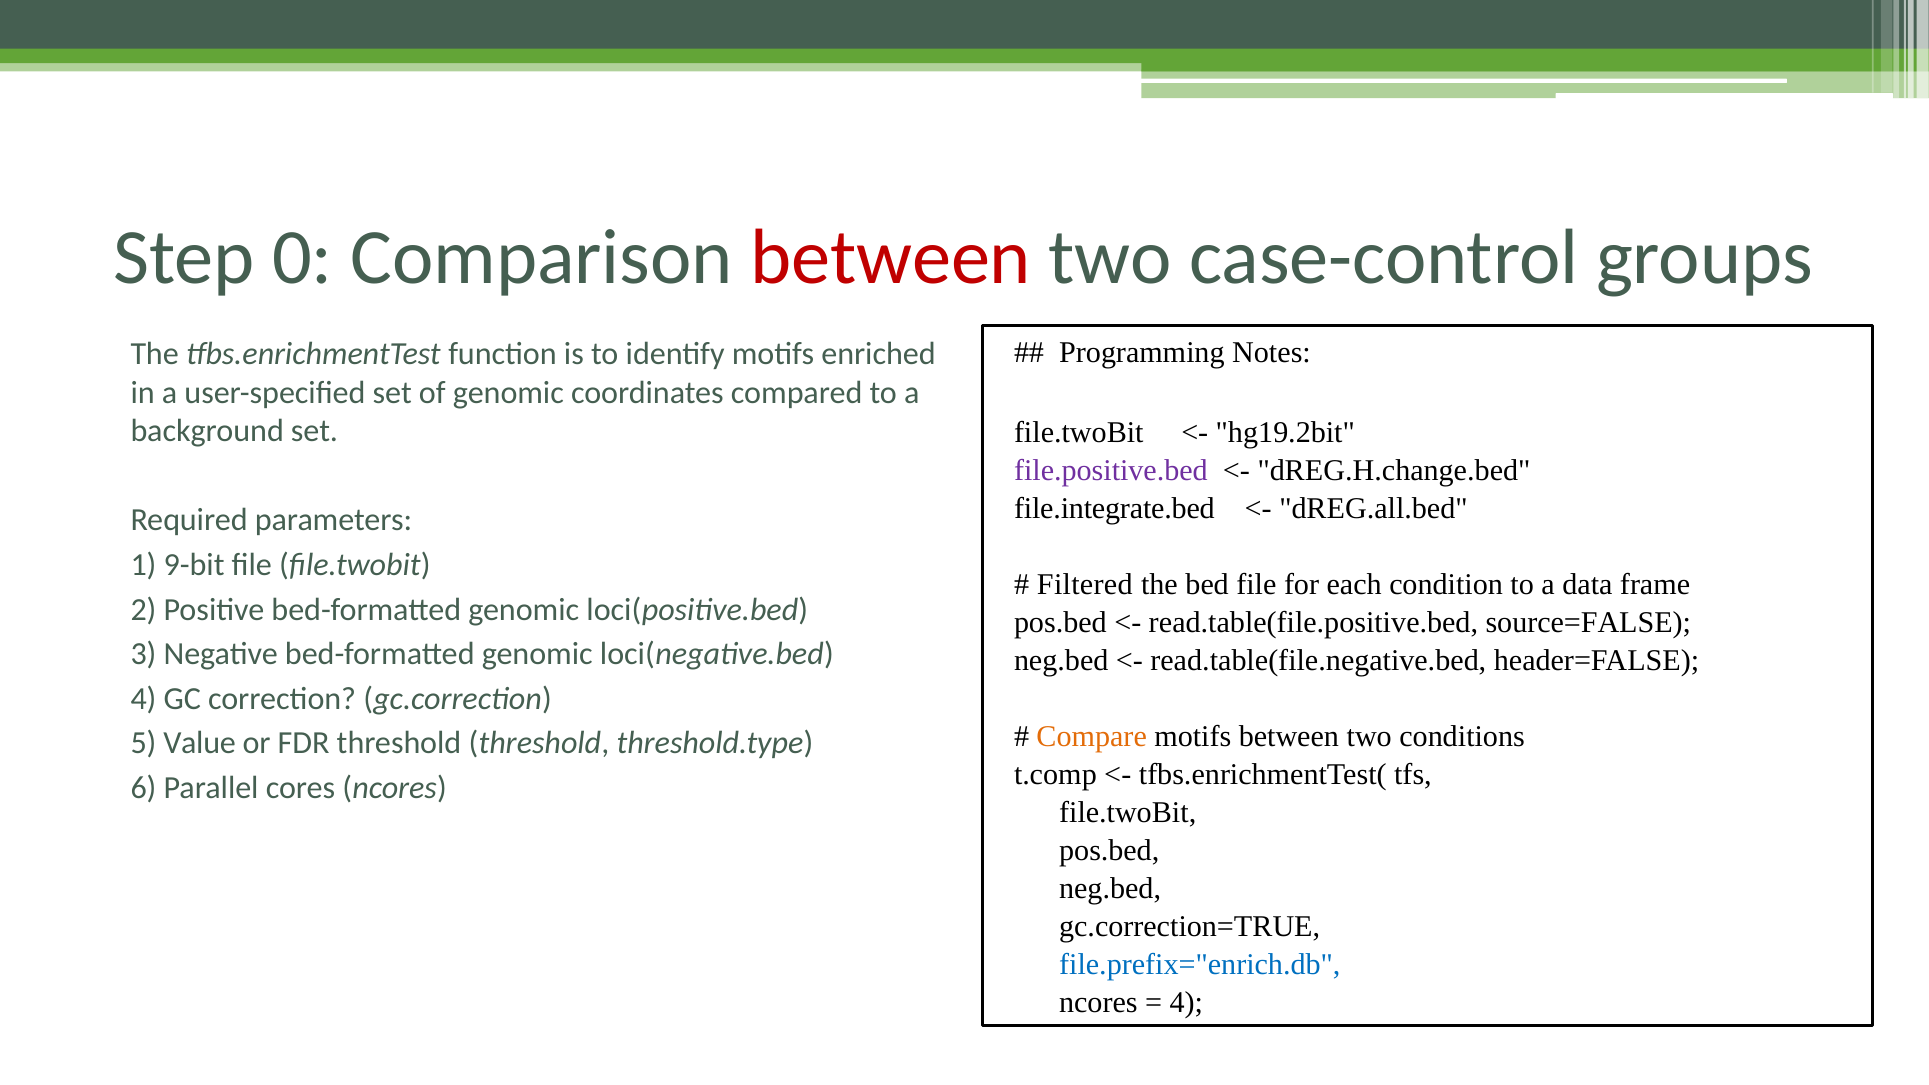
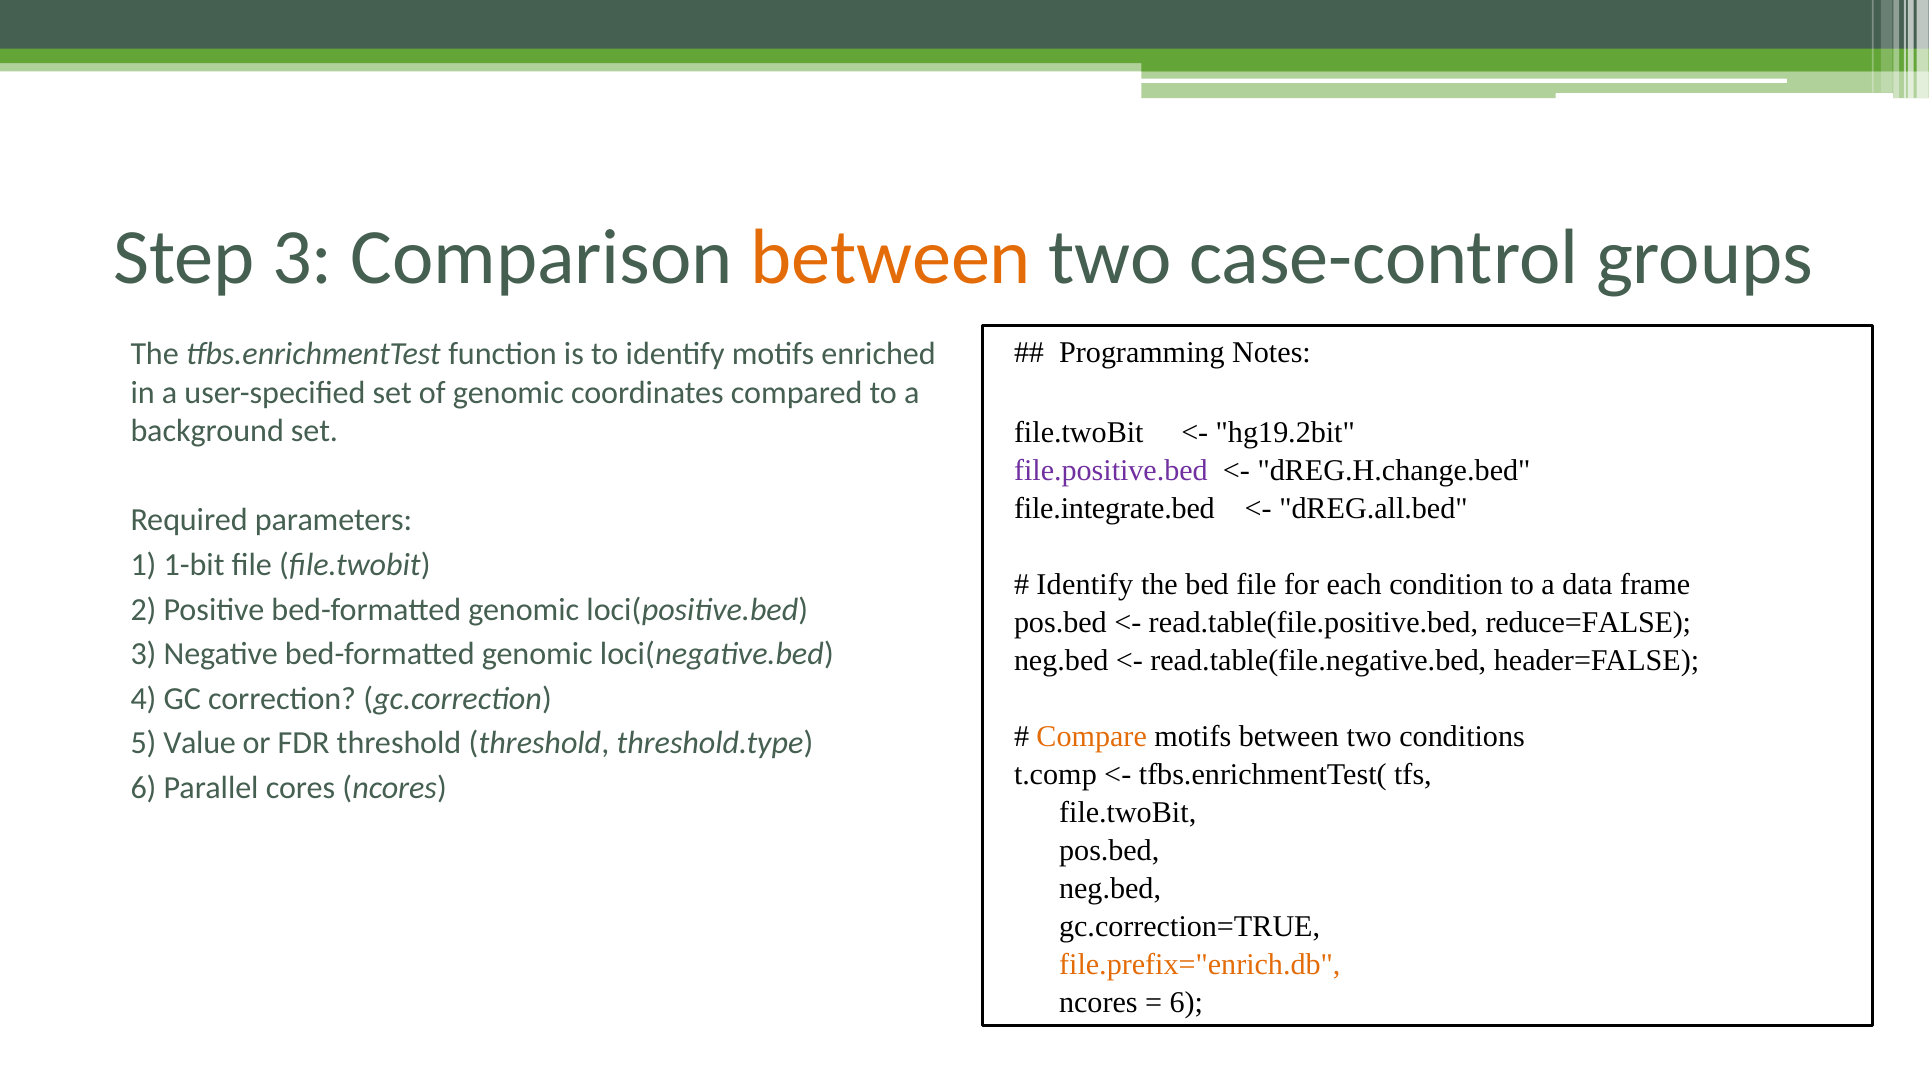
Step 0: 0 -> 3 (303, 258)
between colour: red -> orange (891, 258)
9-bit: 9-bit -> 1-bit (194, 565)
Filtered: Filtered -> Identify (1085, 585)
source=FALSE: source=FALSE -> reduce=FALSE (1588, 623)
file.prefix="enrich.db colour: blue -> orange (1200, 964)
4: 4 -> 6 (1186, 1002)
